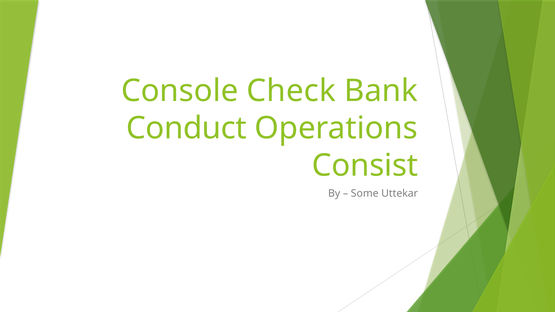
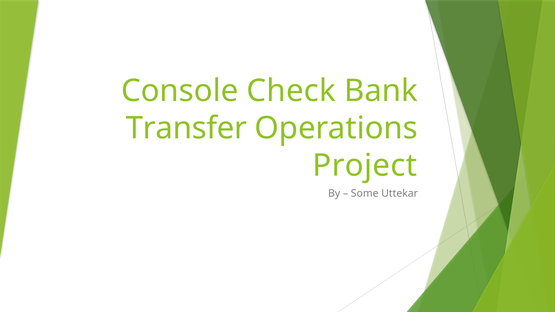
Conduct: Conduct -> Transfer (186, 128)
Consist: Consist -> Project (365, 166)
